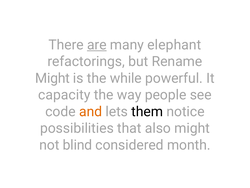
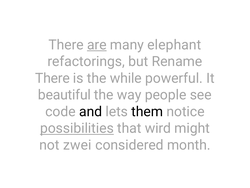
Might: Might -> There (52, 78)
capacity: capacity -> beautiful (64, 95)
and colour: orange -> black (91, 111)
possibilities underline: none -> present (77, 128)
also: also -> wird (158, 128)
blind: blind -> zwei (77, 145)
